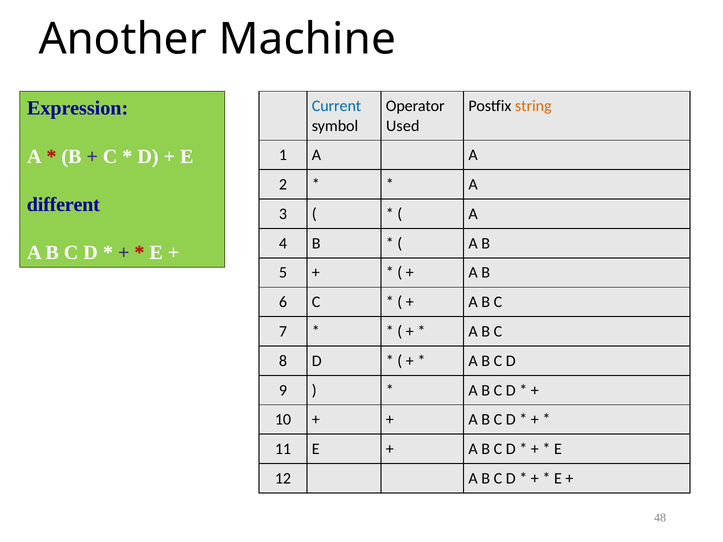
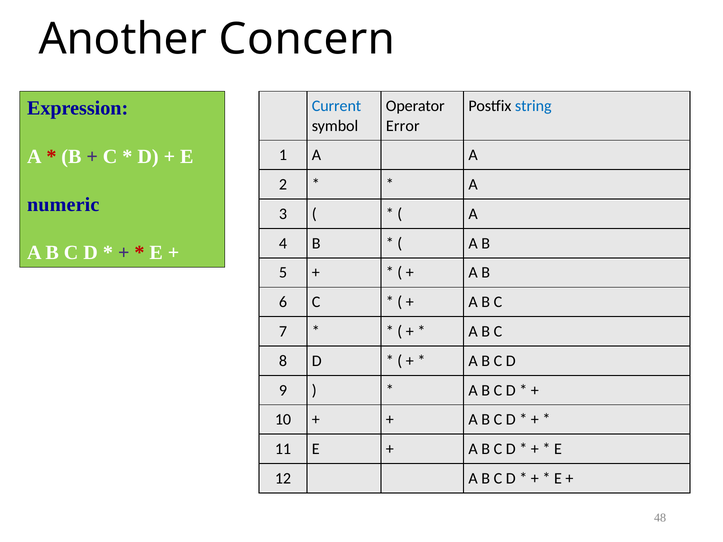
Machine: Machine -> Concern (307, 39)
string colour: orange -> blue (533, 106)
Used: Used -> Error (403, 126)
different: different -> numeric (63, 205)
